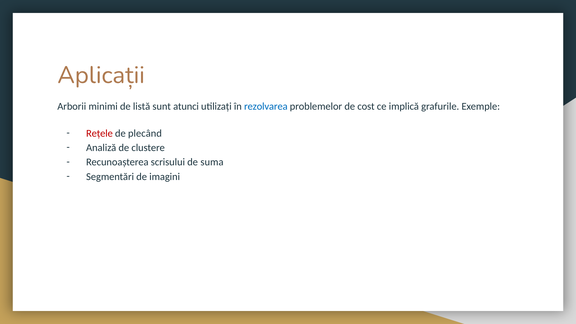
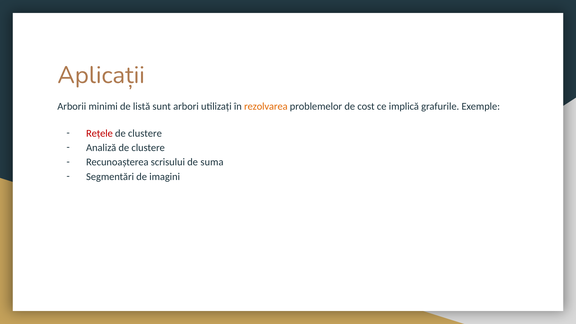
atunci: atunci -> arbori (186, 106)
rezolvarea colour: blue -> orange (266, 106)
plecând: plecând -> clustere (145, 134)
